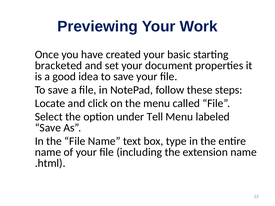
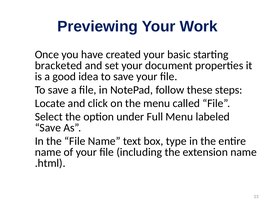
Tell: Tell -> Full (155, 117)
